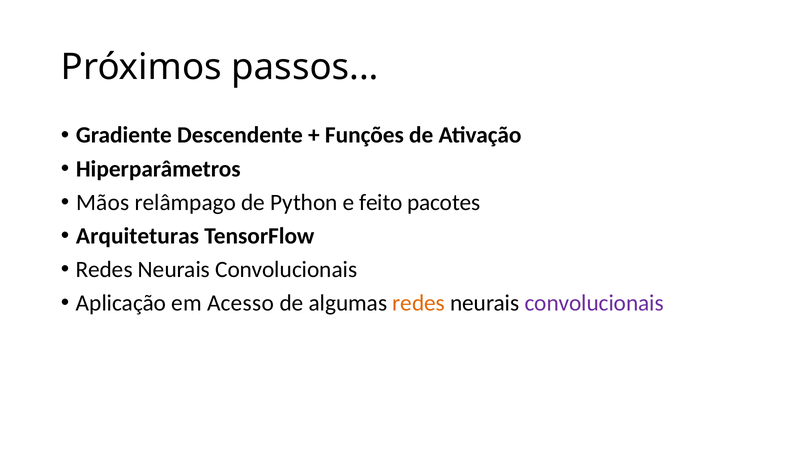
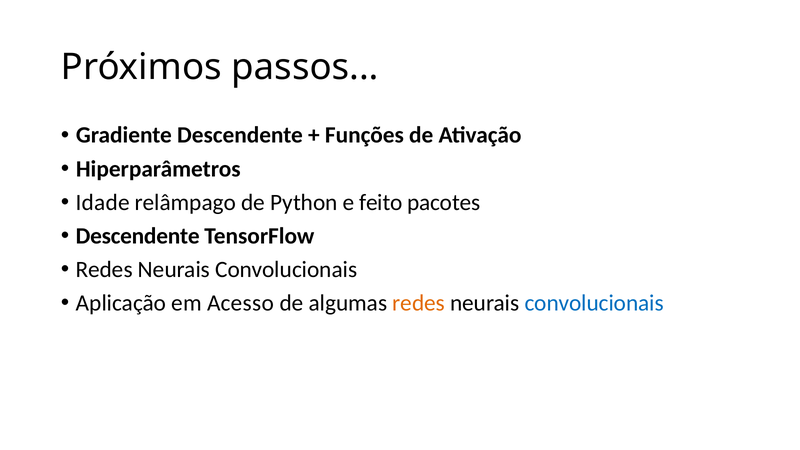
Mãos: Mãos -> Idade (103, 202)
Arquiteturas: Arquiteturas -> Descendente (138, 236)
convolucionais colour: purple -> blue (594, 303)
